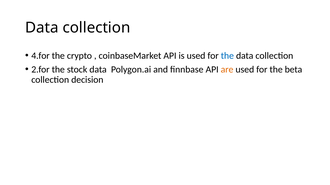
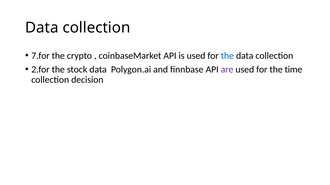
4.for: 4.for -> 7.for (41, 56)
are colour: orange -> purple (227, 70)
beta: beta -> time (293, 70)
